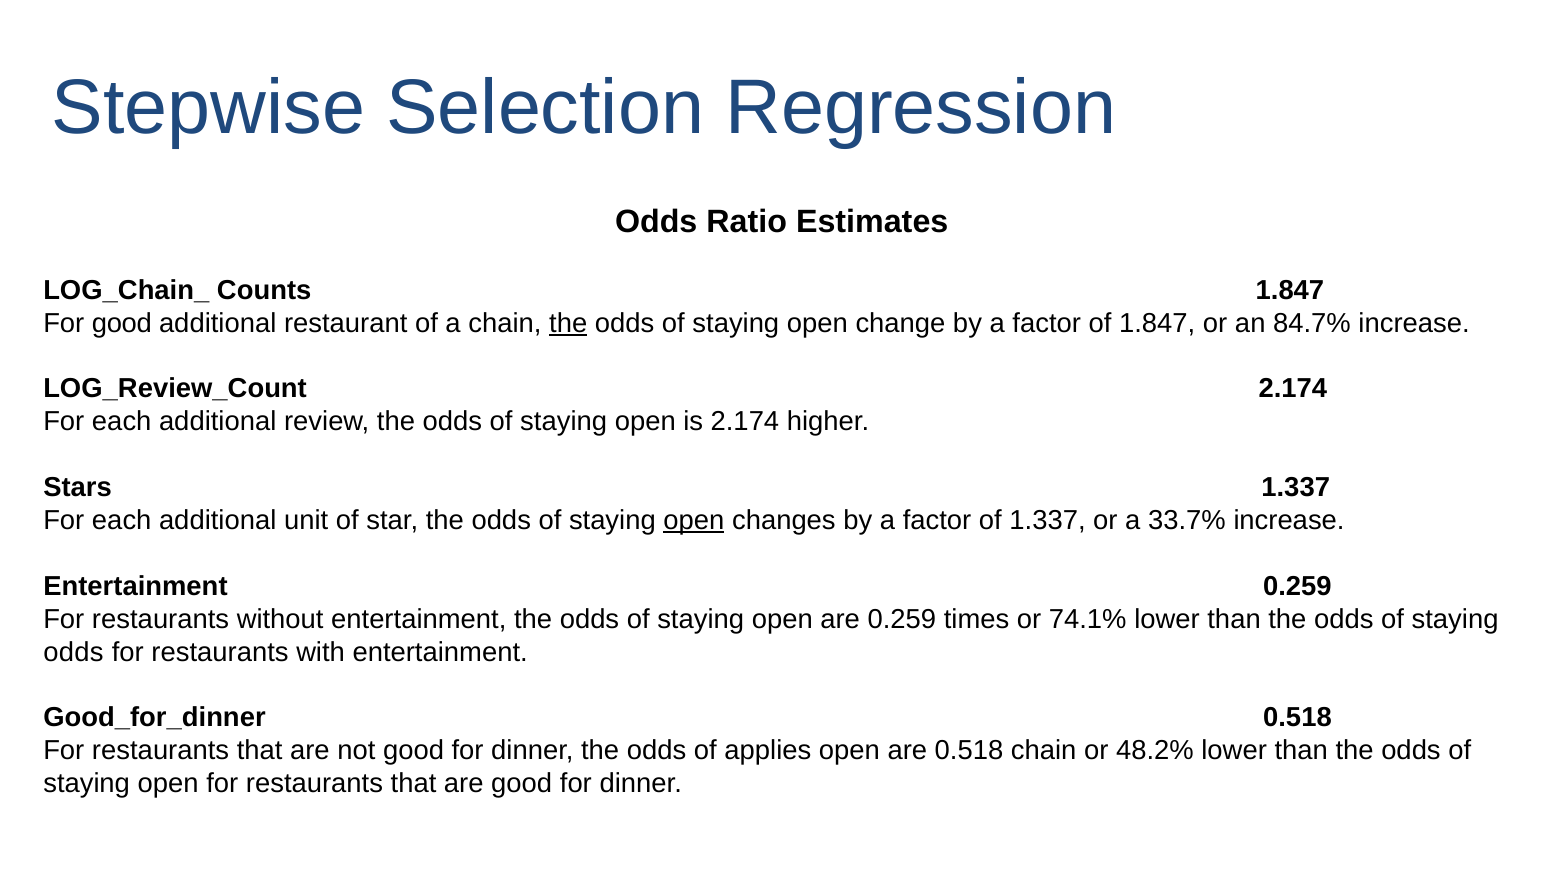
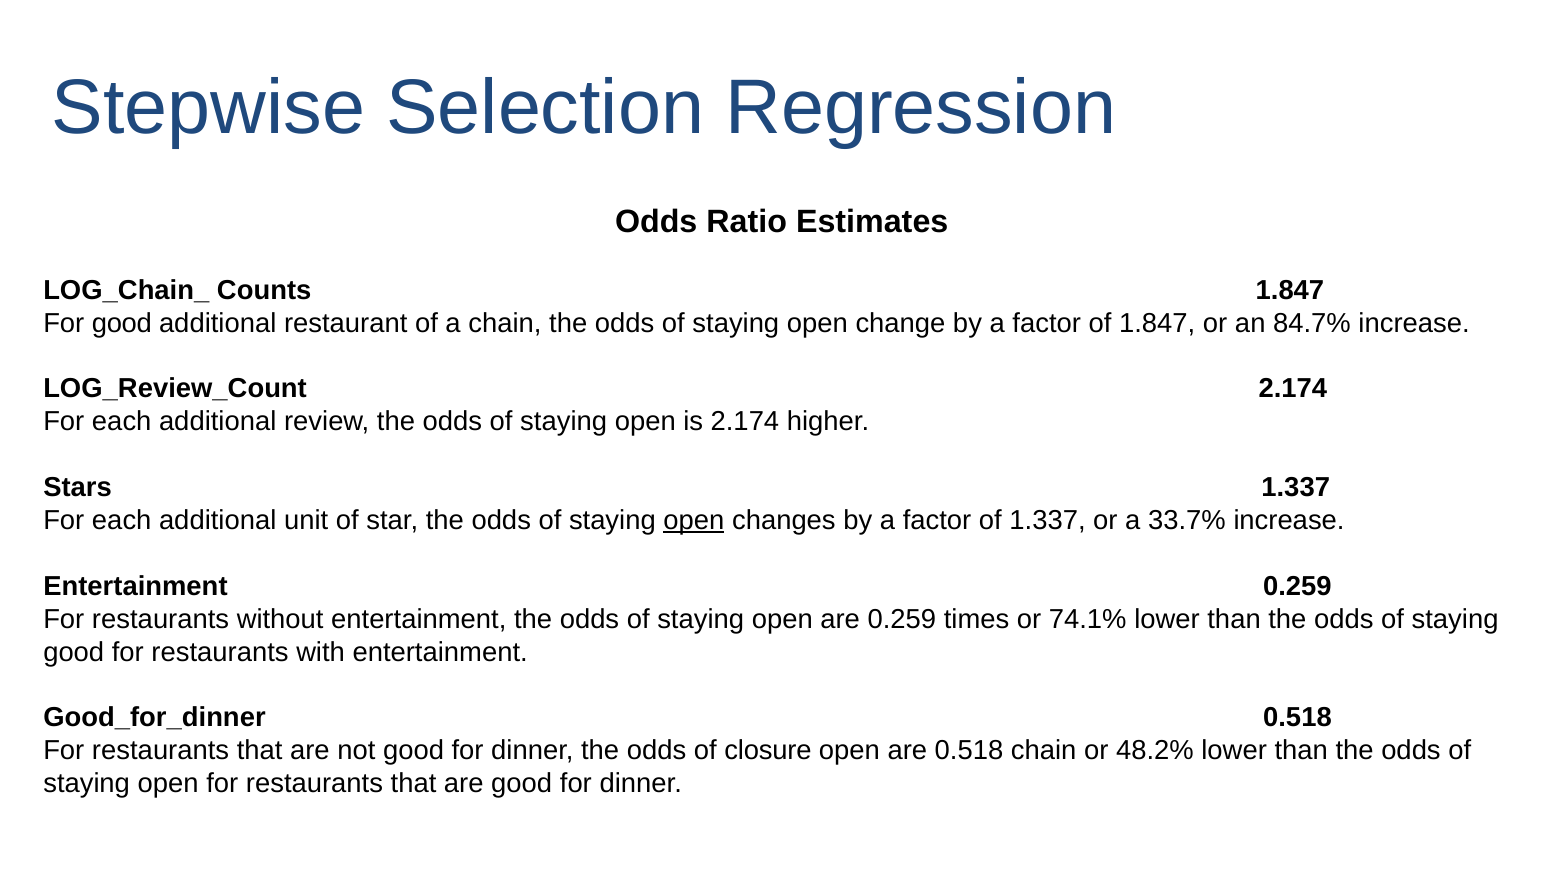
the underline: present -> none (568, 323)
odds: odds -> good (74, 652)
applies: applies -> closure (768, 750)
